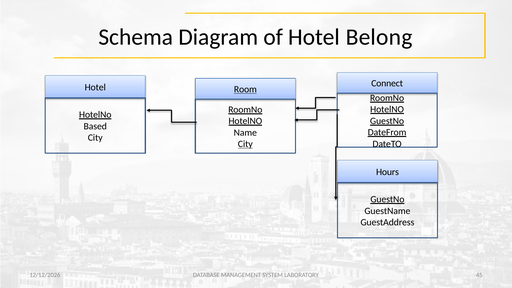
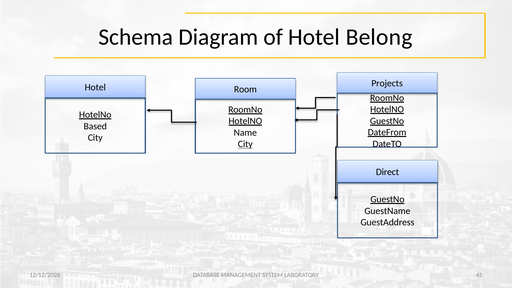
Connect: Connect -> Projects (387, 83)
Room underline: present -> none (245, 89)
Hours: Hours -> Direct (387, 172)
